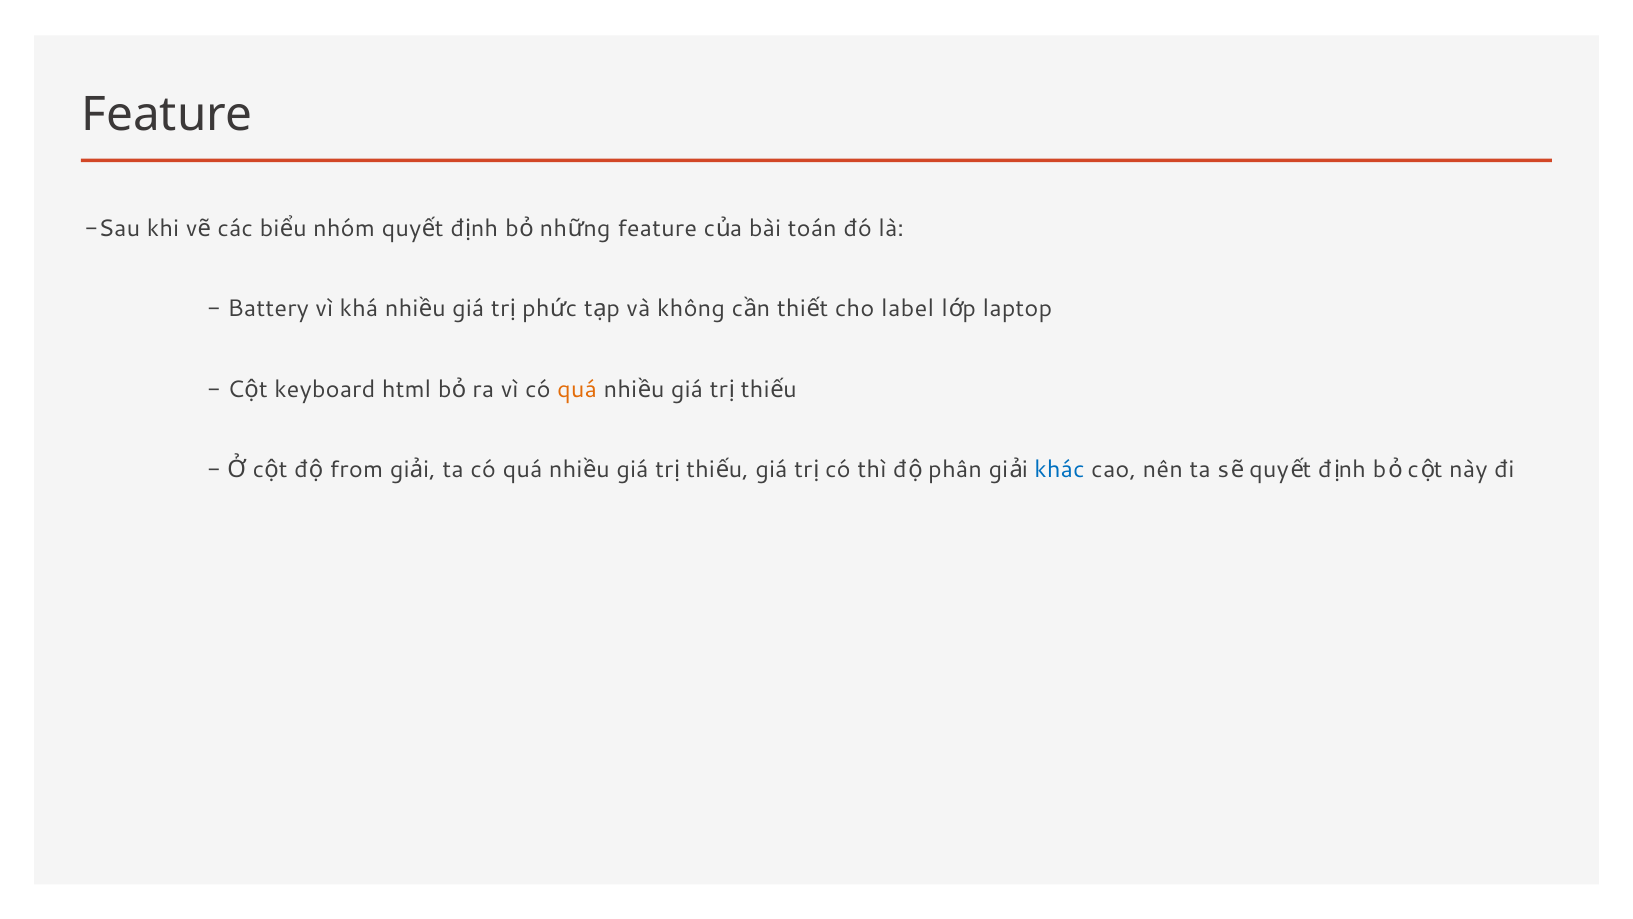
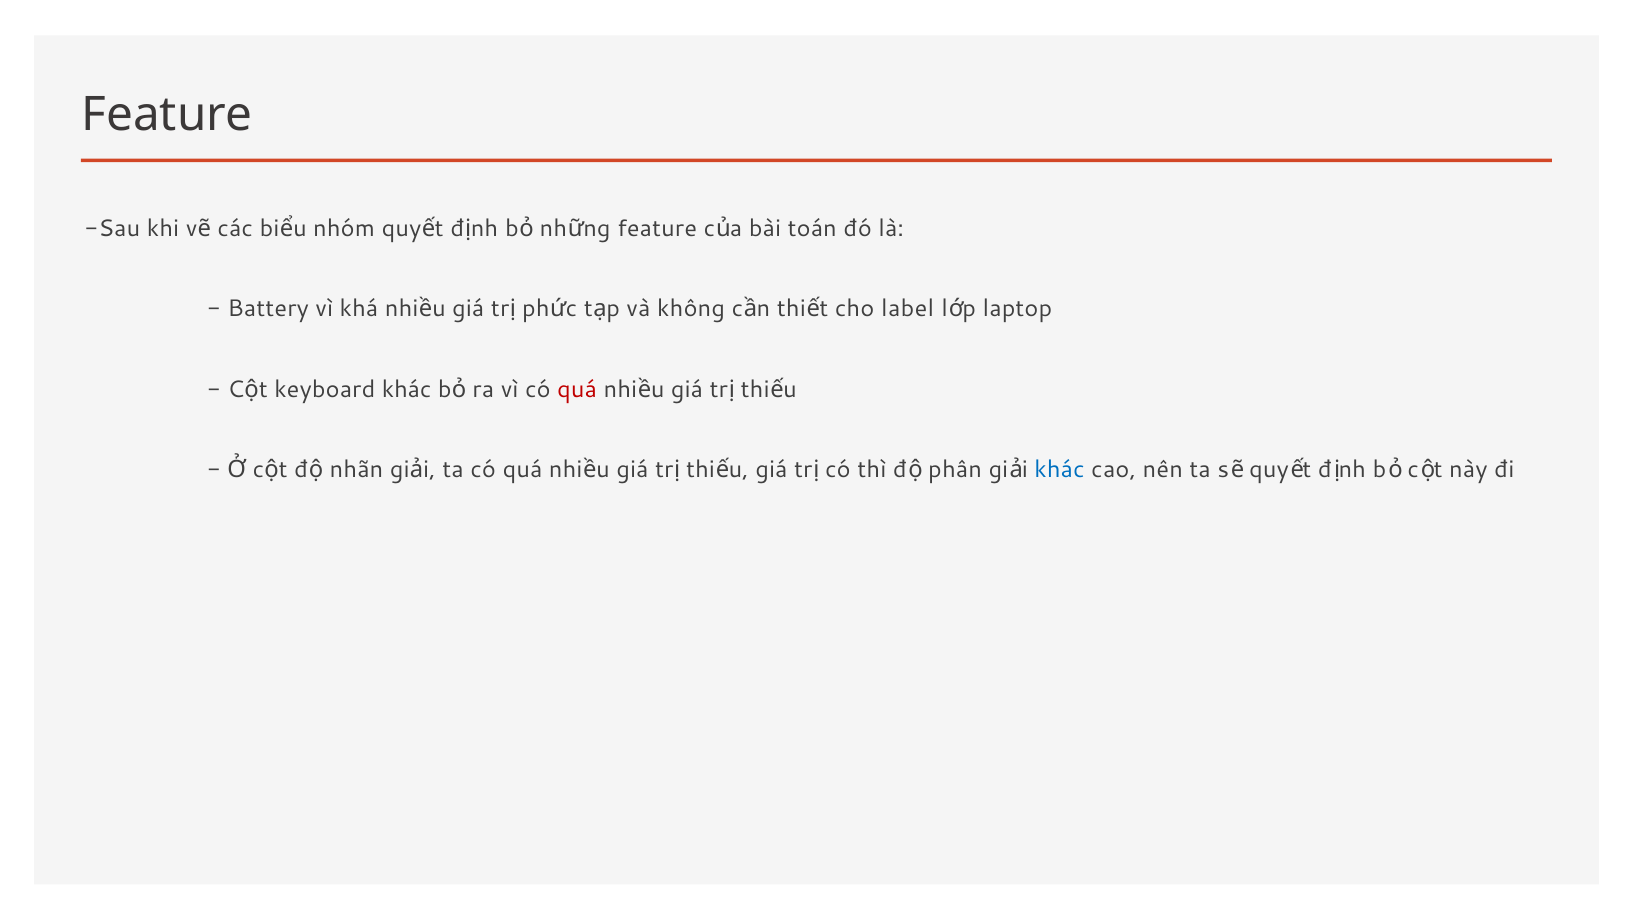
keyboard html: html -> khác (407, 389)
quá colour: orange -> red (577, 389)
from: from -> nhãn (357, 470)
